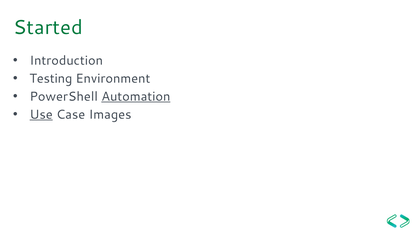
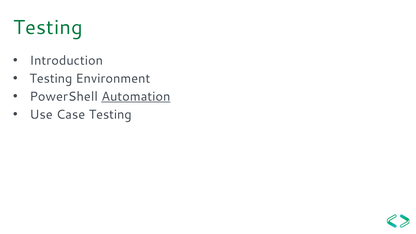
Started: Started -> Testing (48, 27)
Use underline: present -> none (41, 115)
Case Images: Images -> Testing (110, 115)
